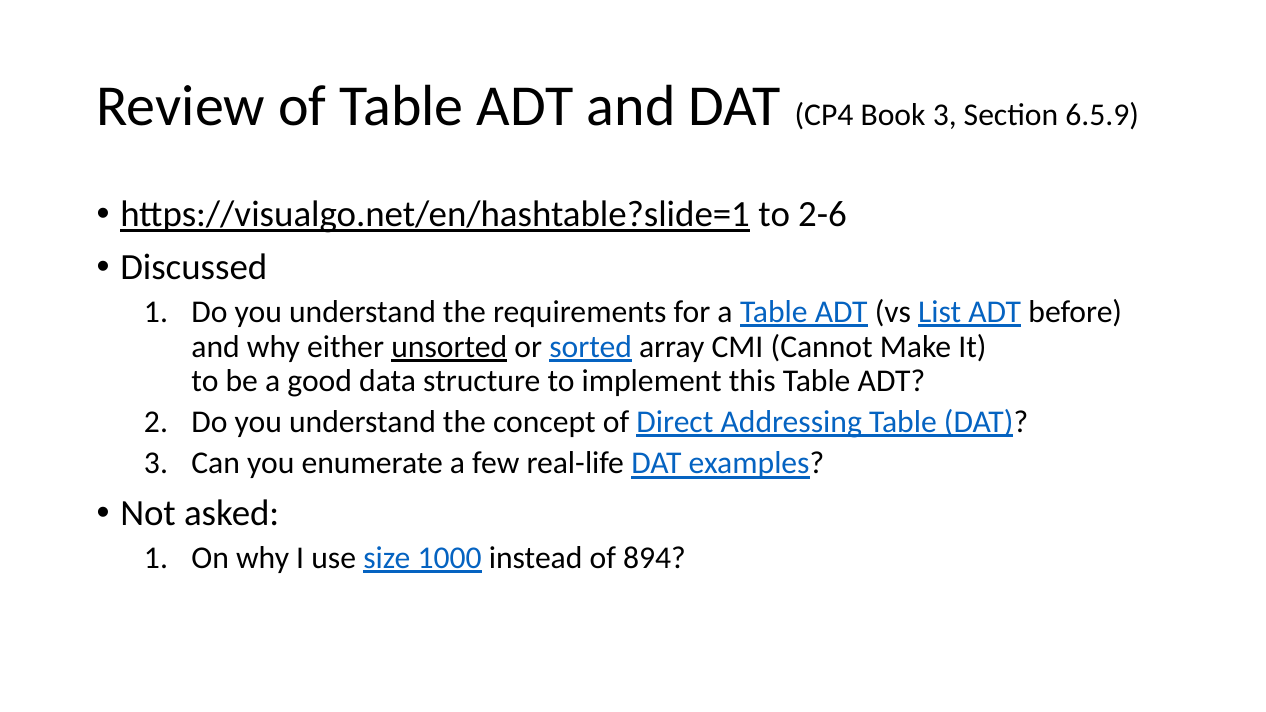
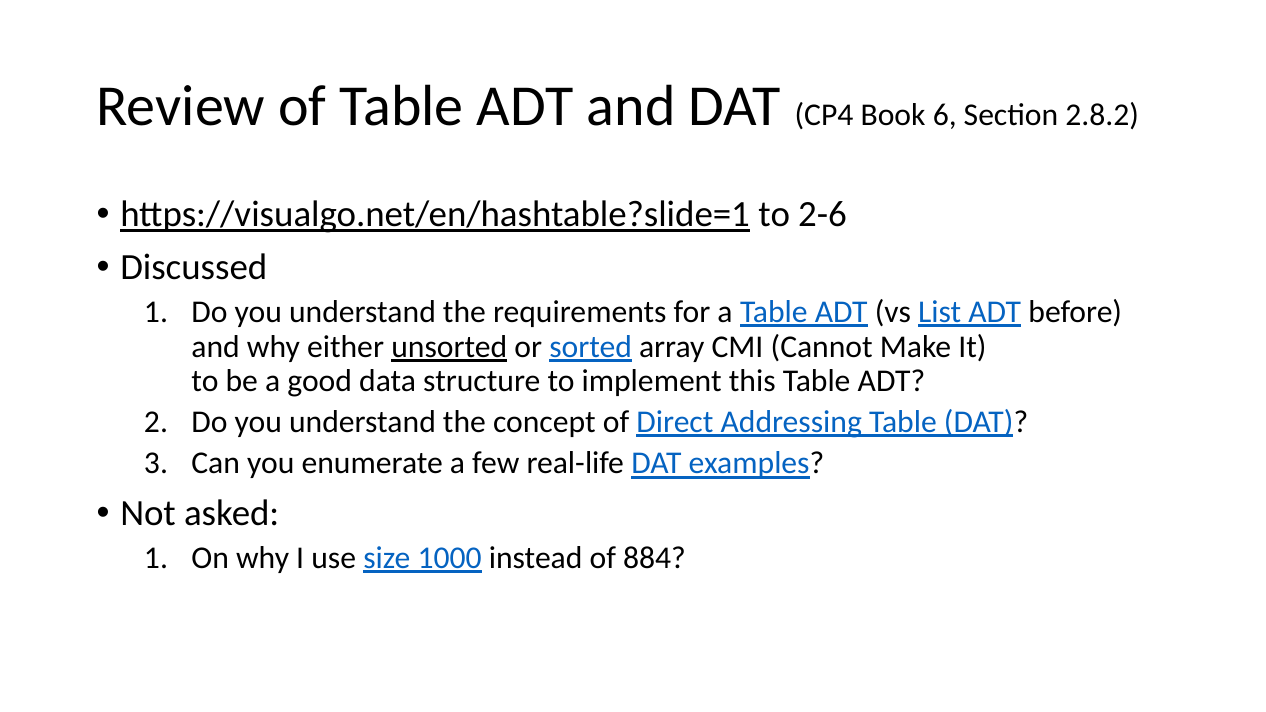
Book 3: 3 -> 6 (945, 115)
6.5.9: 6.5.9 -> 2.8.2 (1102, 115)
894: 894 -> 884 (655, 558)
